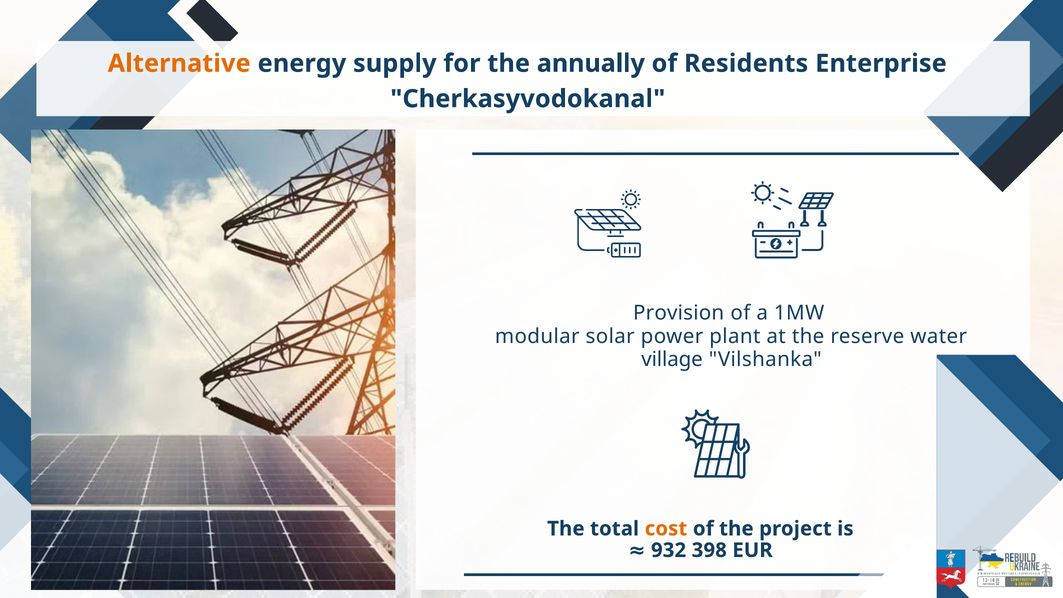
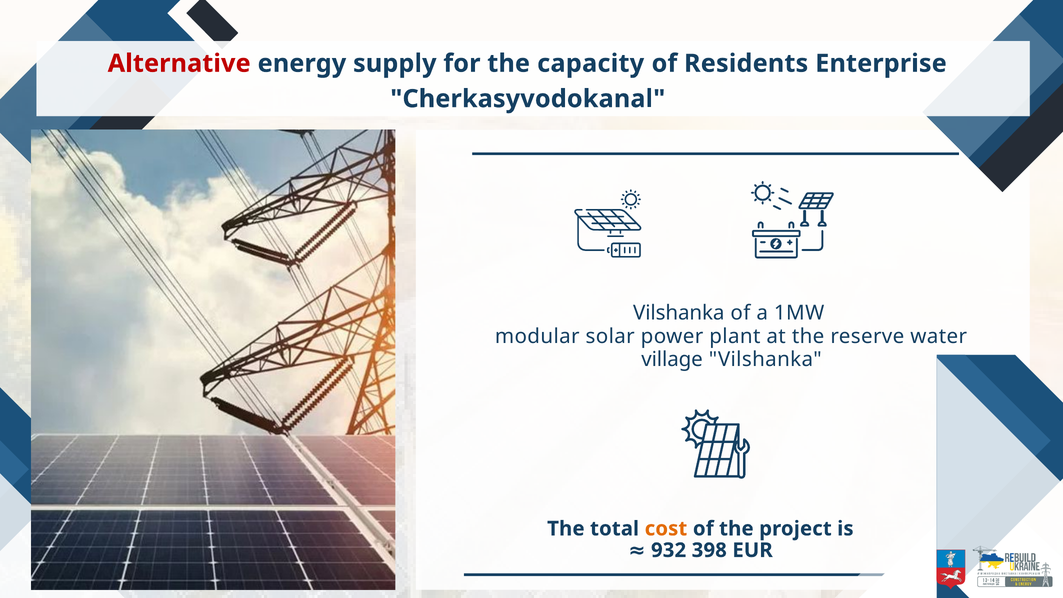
Alternative colour: orange -> red (179, 63)
annually: annually -> capacity (591, 63)
Provision: Provision -> Vilshanka (679, 313)
